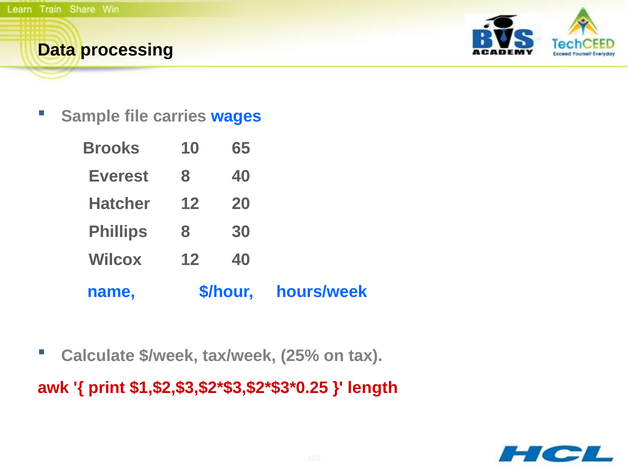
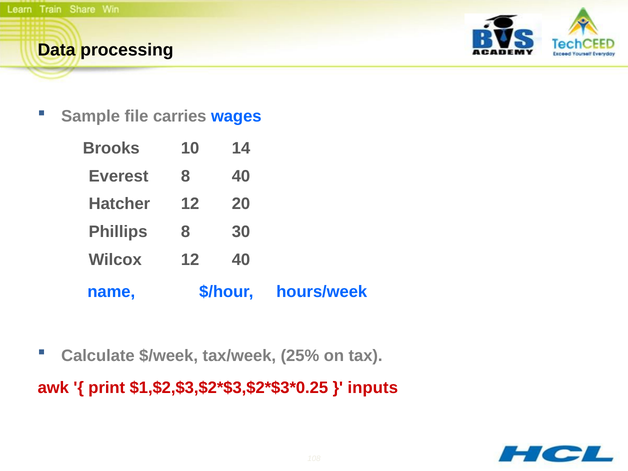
65: 65 -> 14 (241, 148)
length: length -> inputs (373, 388)
